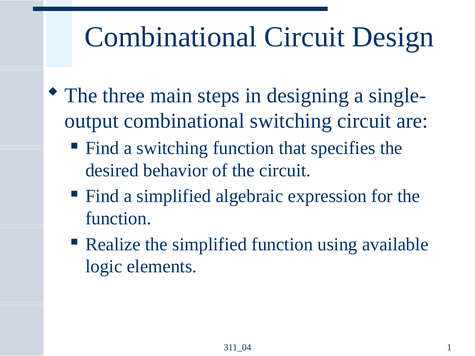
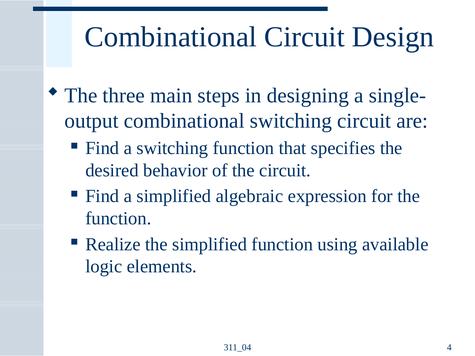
1: 1 -> 4 (449, 348)
